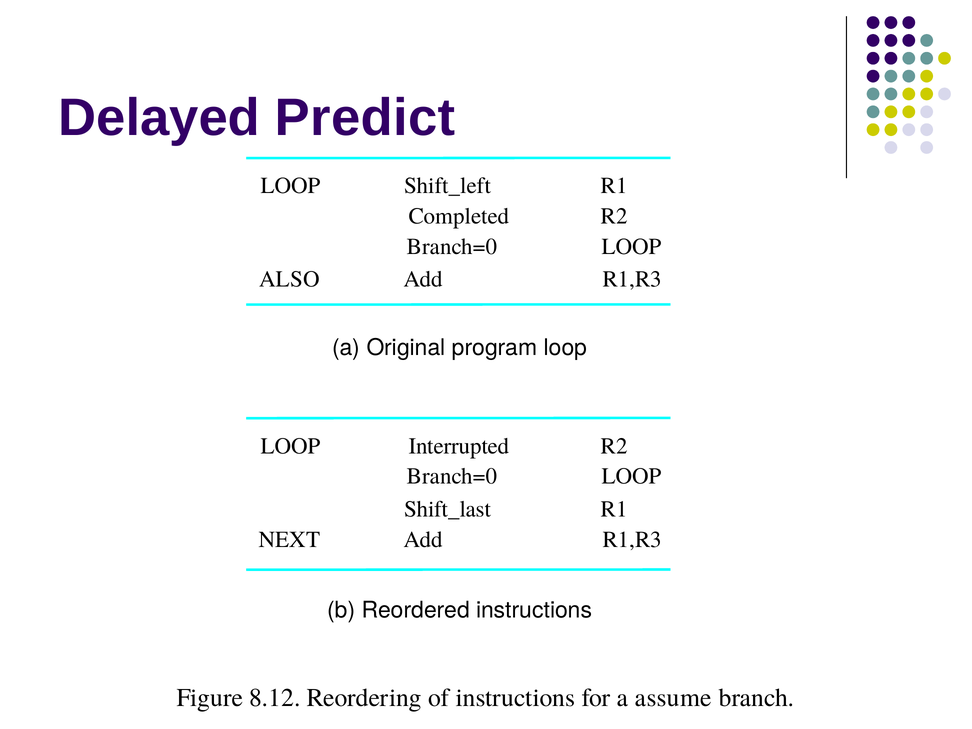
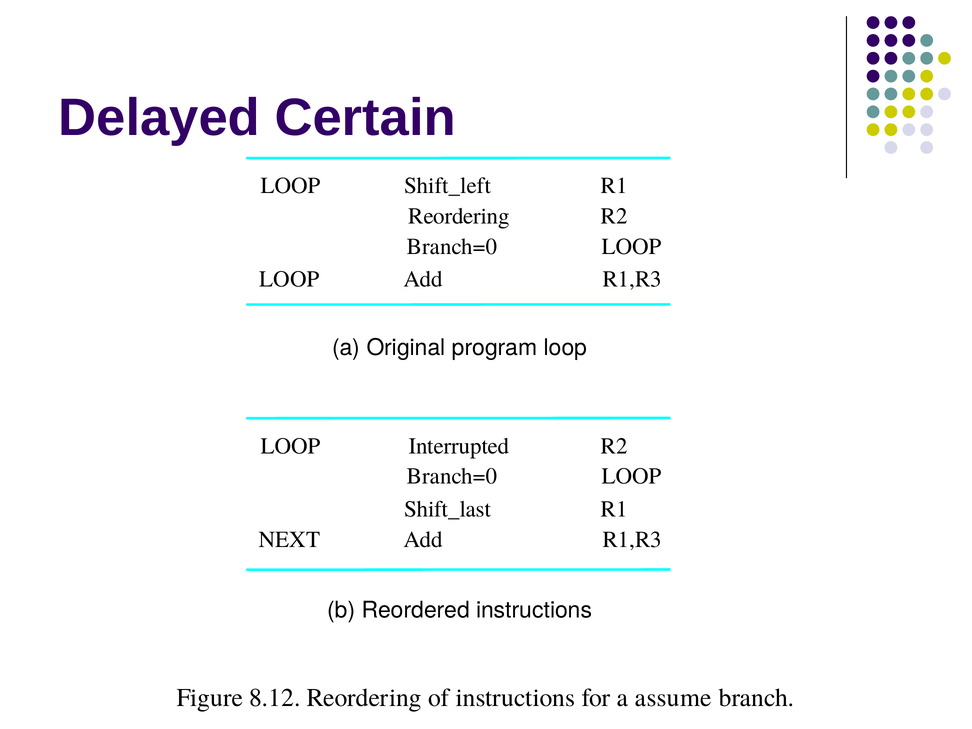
Predict: Predict -> Certain (365, 118)
Completed: Completed -> Reordering (459, 216)
ALSO: ALSO -> LOOP (289, 279)
